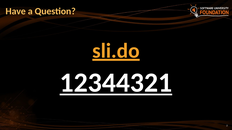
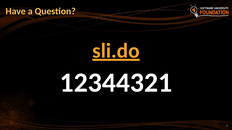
12344321 underline: present -> none (116, 83)
